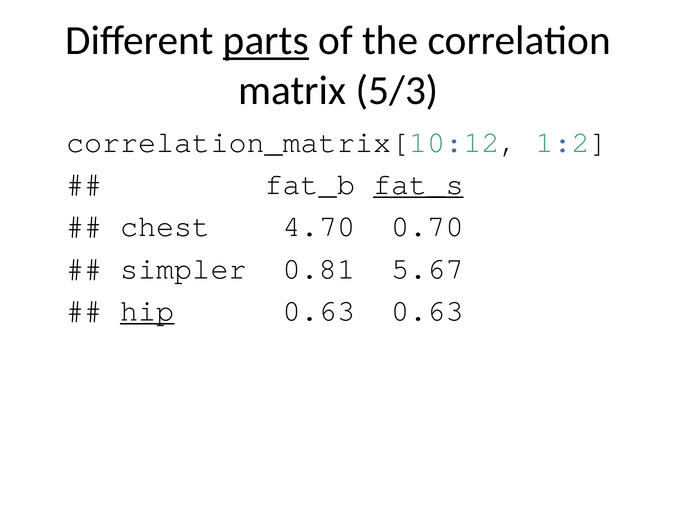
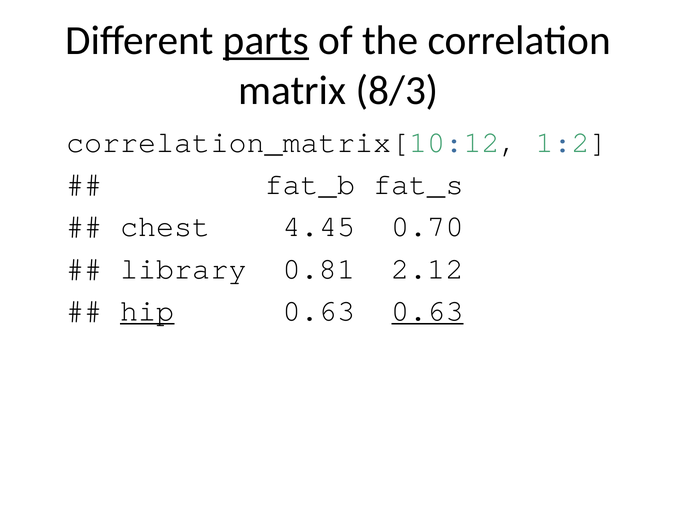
5/3: 5/3 -> 8/3 (397, 90)
fat_s underline: present -> none (418, 184)
4.70: 4.70 -> 4.45 (319, 226)
simpler: simpler -> library (183, 268)
5.67: 5.67 -> 2.12 (427, 268)
0.63 underline: none -> present (427, 311)
